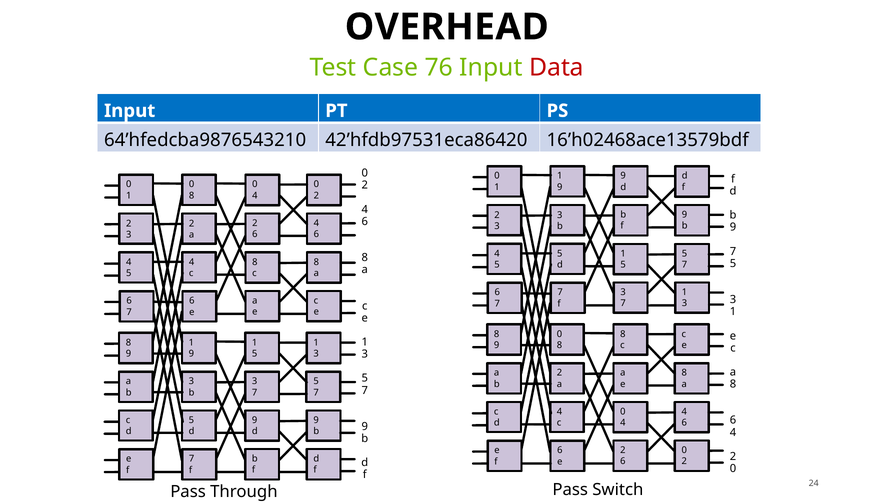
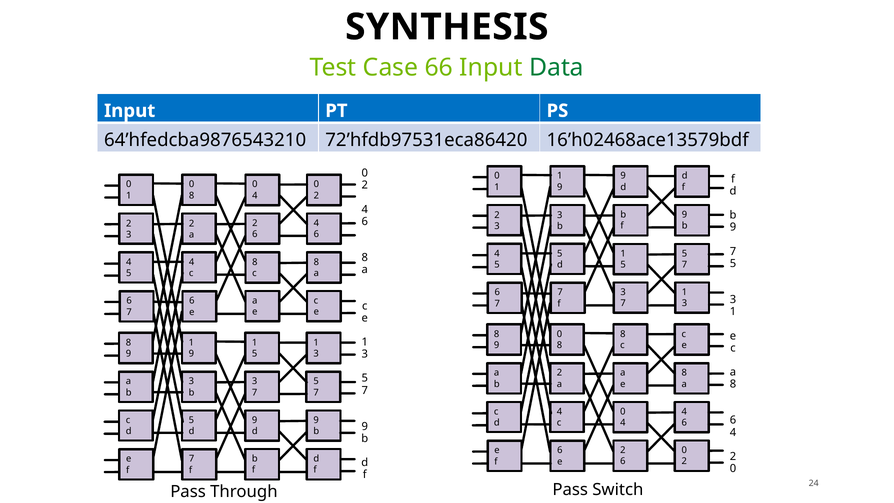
OVERHEAD: OVERHEAD -> SYNTHESIS (447, 27)
76: 76 -> 66 (439, 67)
Data colour: red -> green (556, 67)
42’hfdb97531eca86420: 42’hfdb97531eca86420 -> 72’hfdb97531eca86420 (426, 140)
